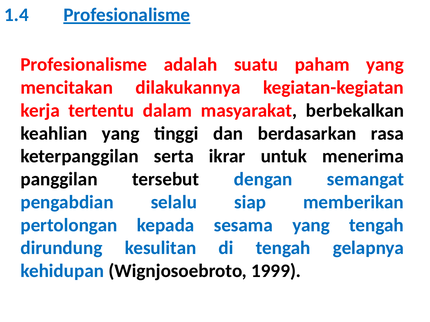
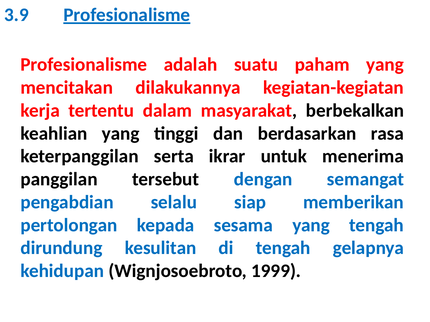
1.4: 1.4 -> 3.9 (17, 15)
